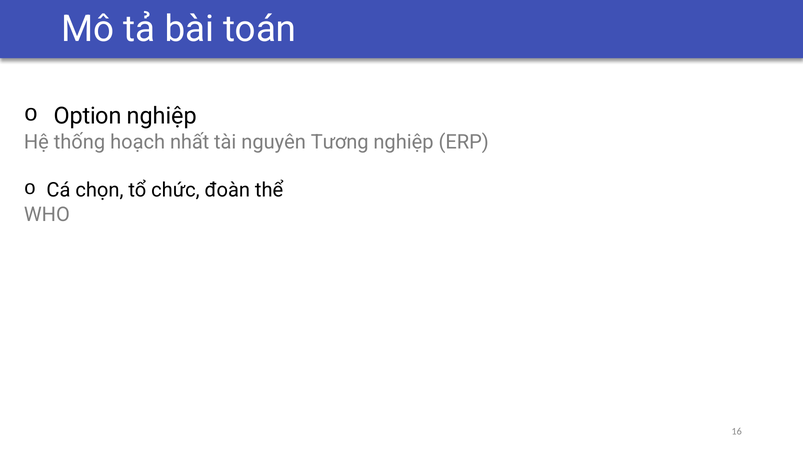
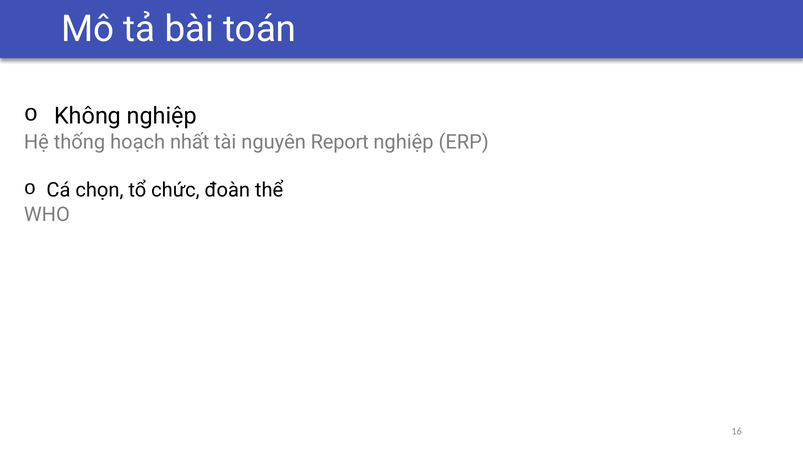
Option: Option -> Không (88, 116)
Tương: Tương -> Report (340, 142)
